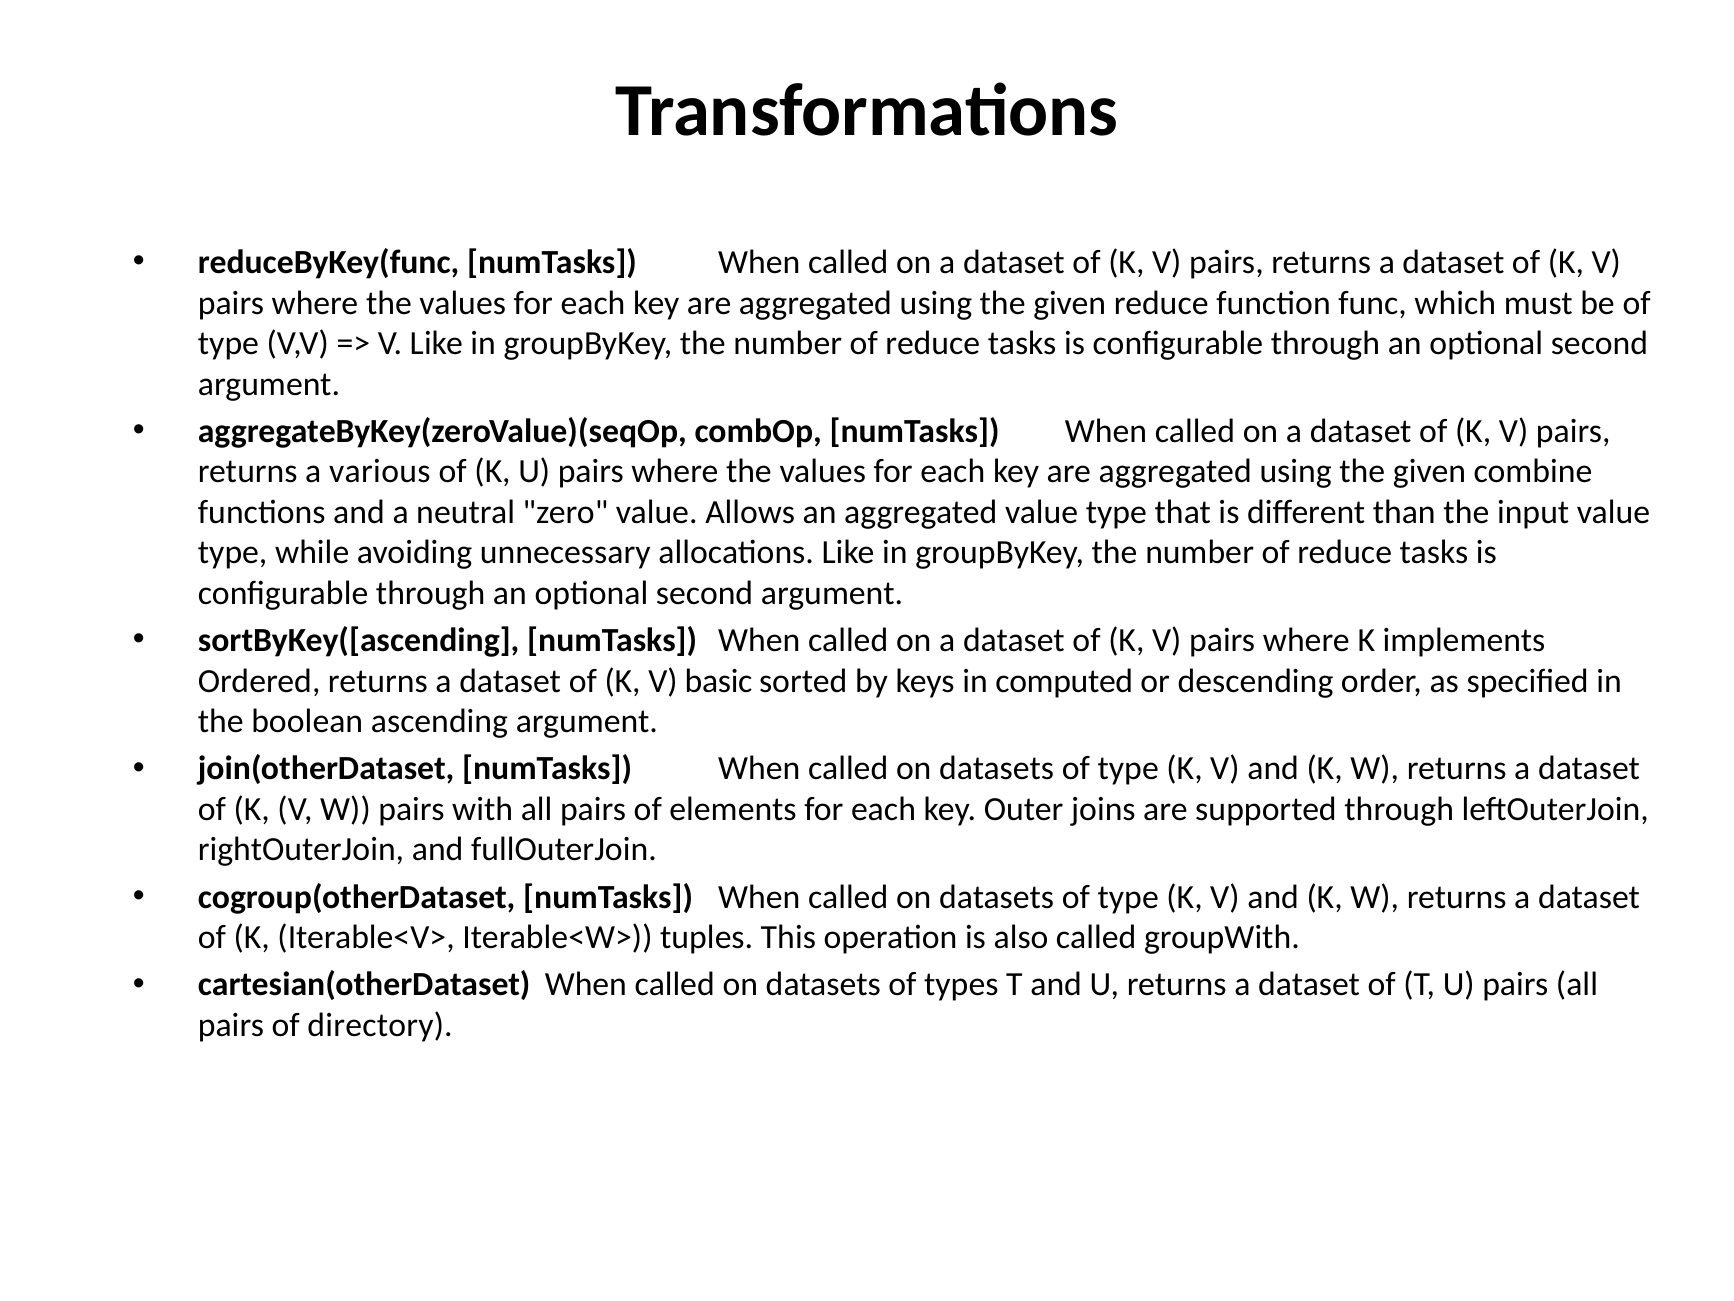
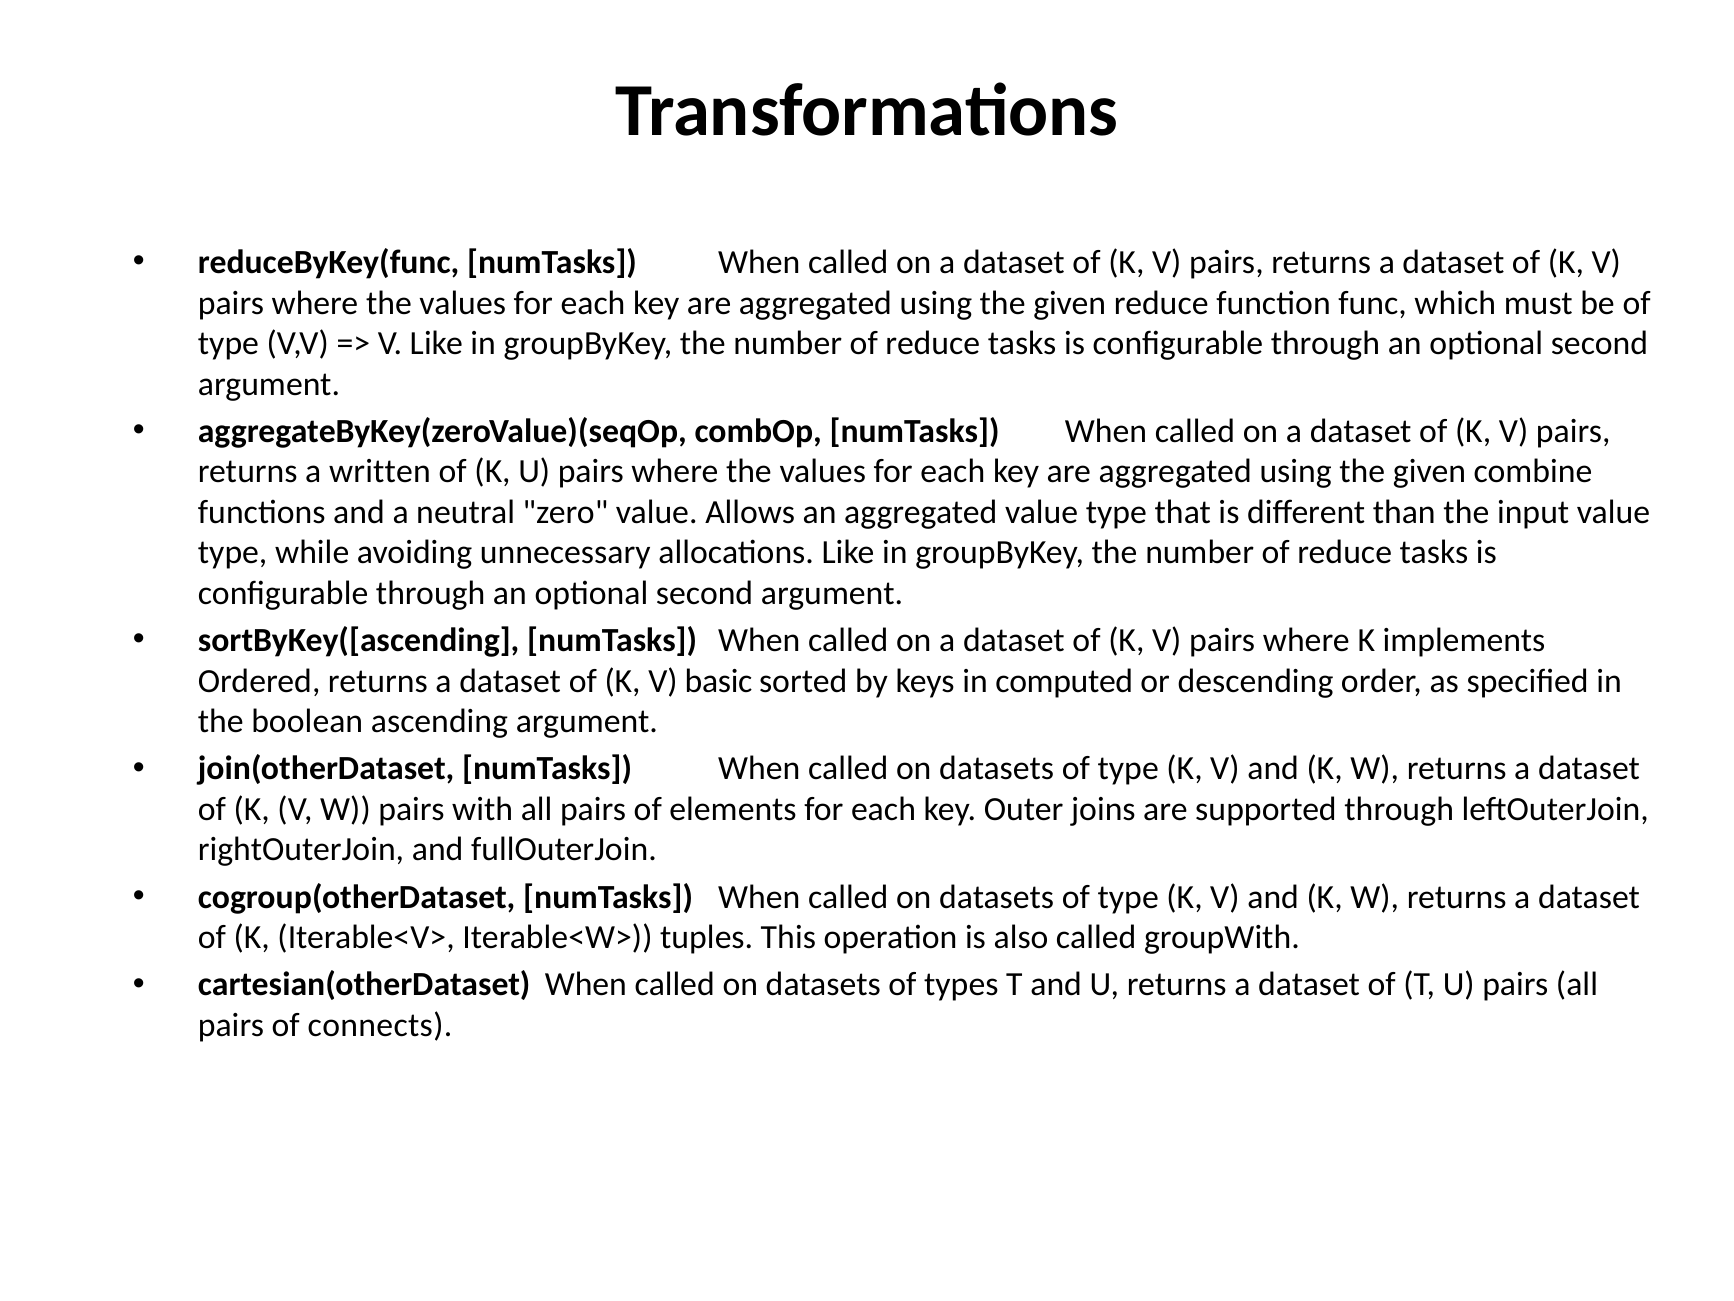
various: various -> written (380, 472)
directory: directory -> connects (380, 1025)
